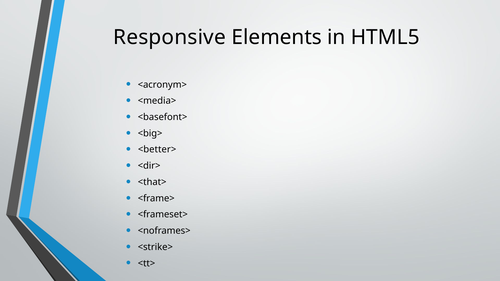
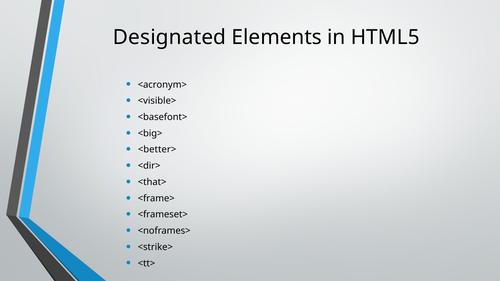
Responsive: Responsive -> Designated (170, 37)
<media>: <media> -> <visible> (157, 101)
